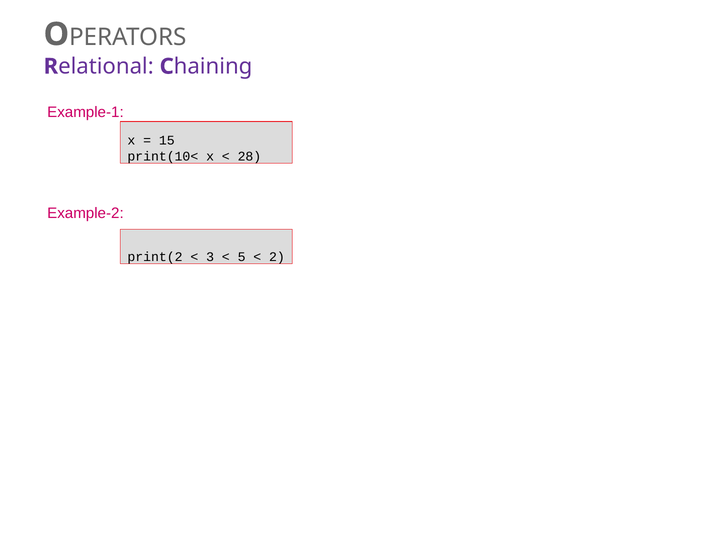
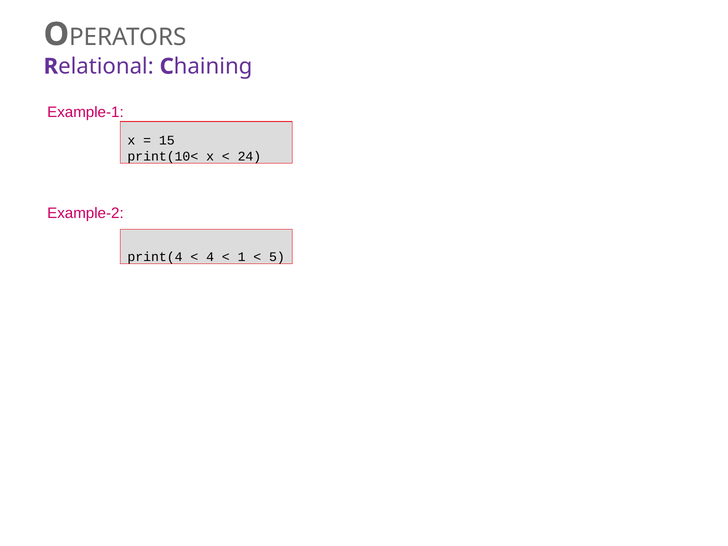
28: 28 -> 24 (249, 156)
print(2: print(2 -> print(4 (155, 257)
3: 3 -> 4 (210, 257)
5: 5 -> 1 (242, 257)
2: 2 -> 5 (277, 257)
